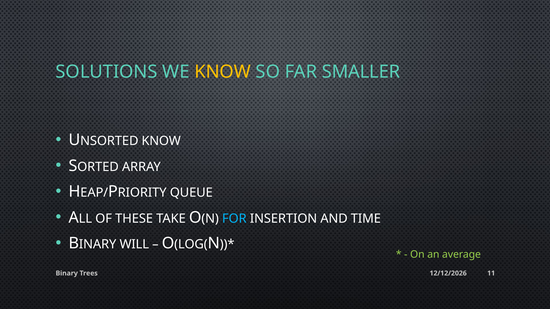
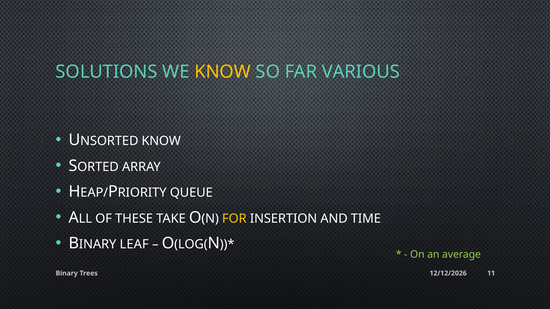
SMALLER: SMALLER -> VARIOUS (361, 72)
FOR colour: light blue -> yellow (234, 219)
WILL: WILL -> LEAF (134, 245)
